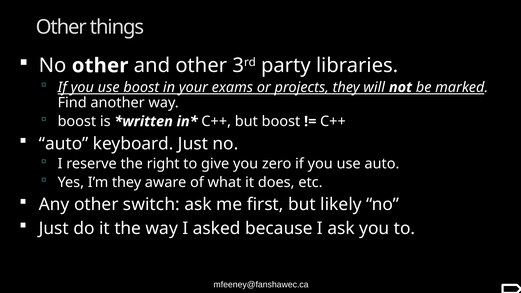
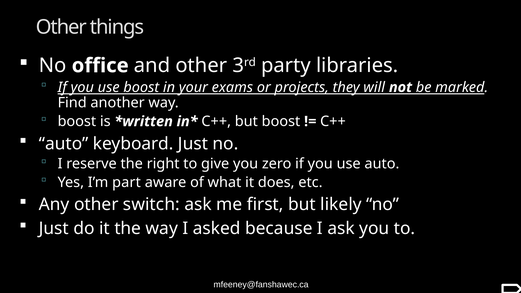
No other: other -> office (100, 66)
I’m they: they -> part (126, 182)
